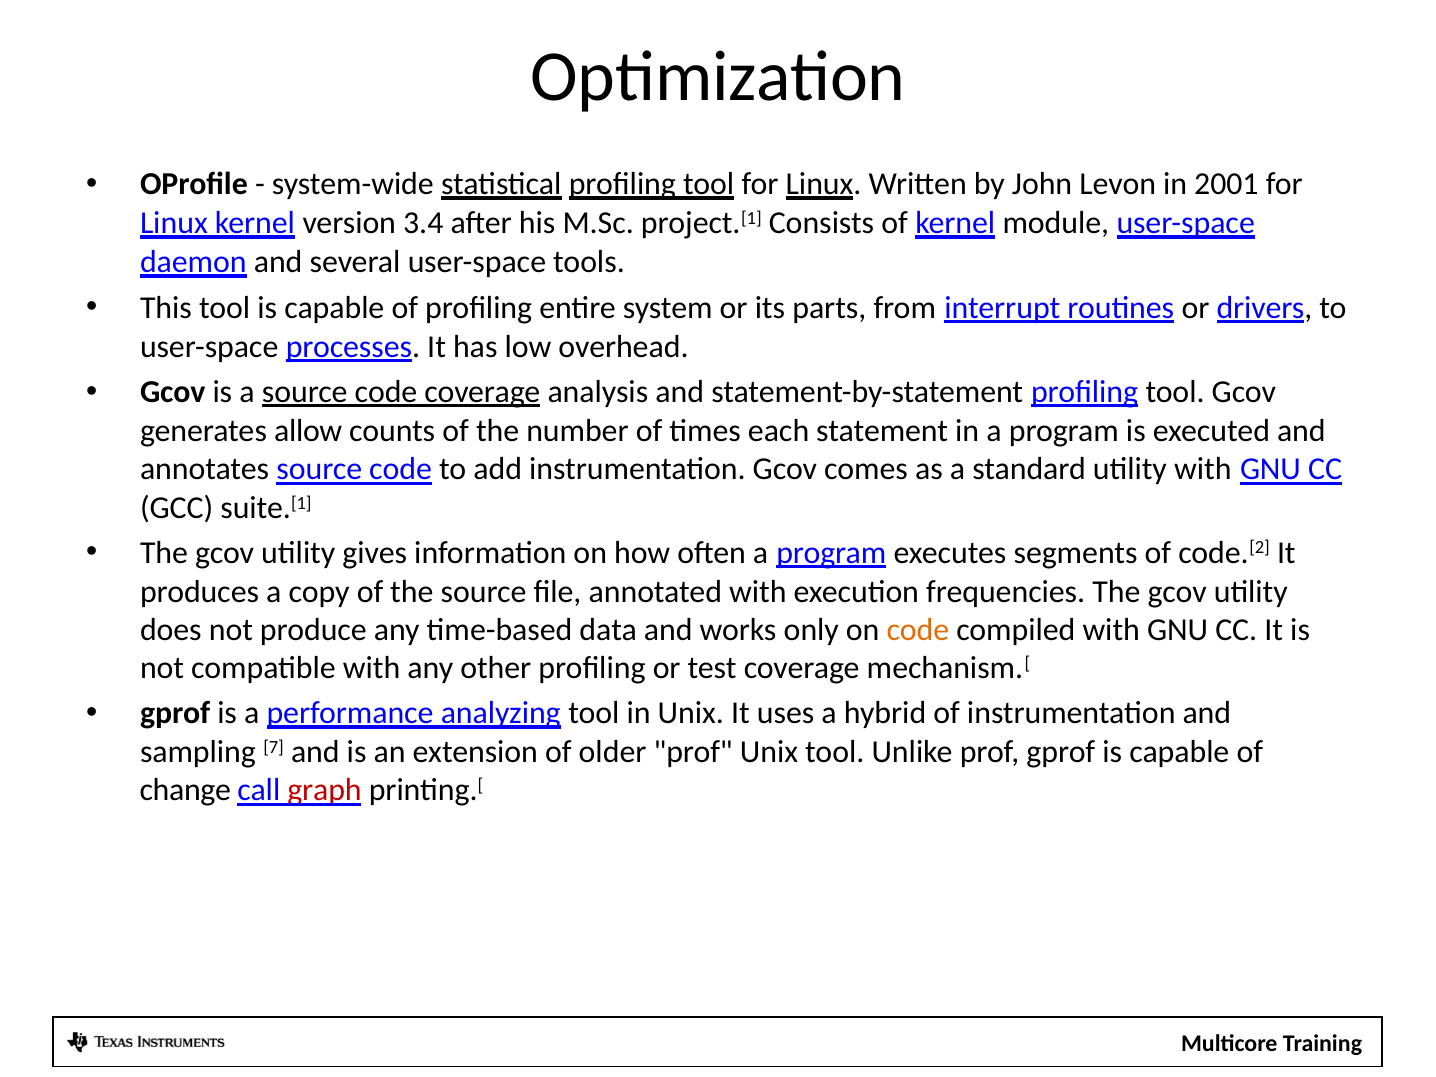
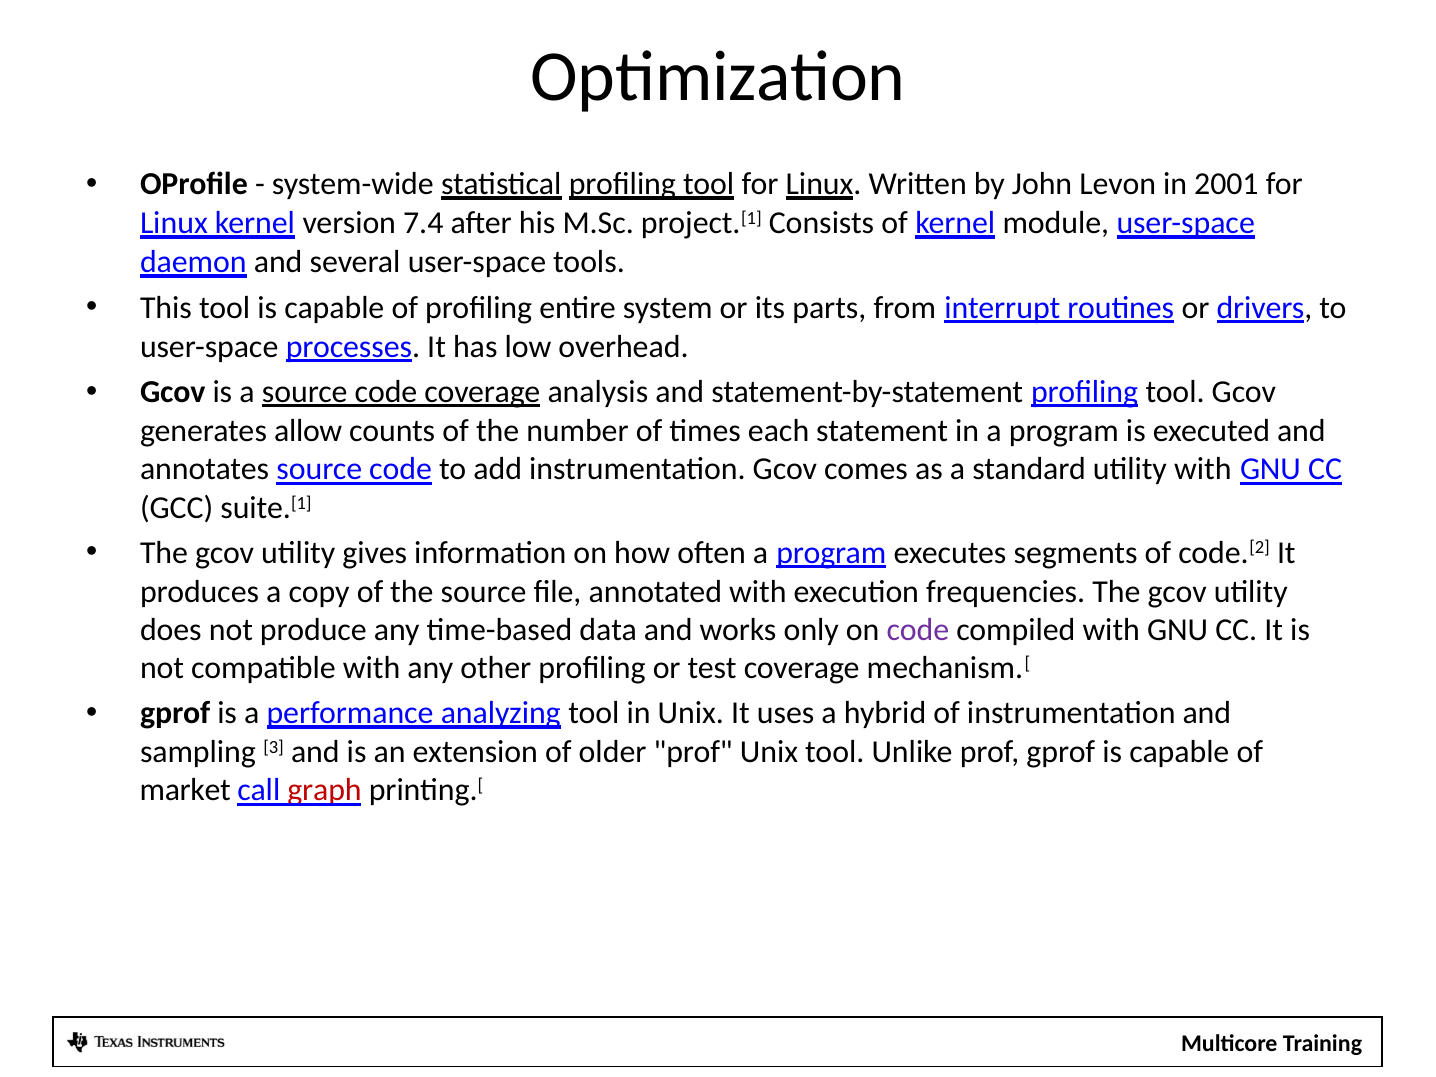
3.4: 3.4 -> 7.4 (423, 223)
code colour: orange -> purple (918, 630)
7: 7 -> 3 (274, 747)
change: change -> market (185, 790)
